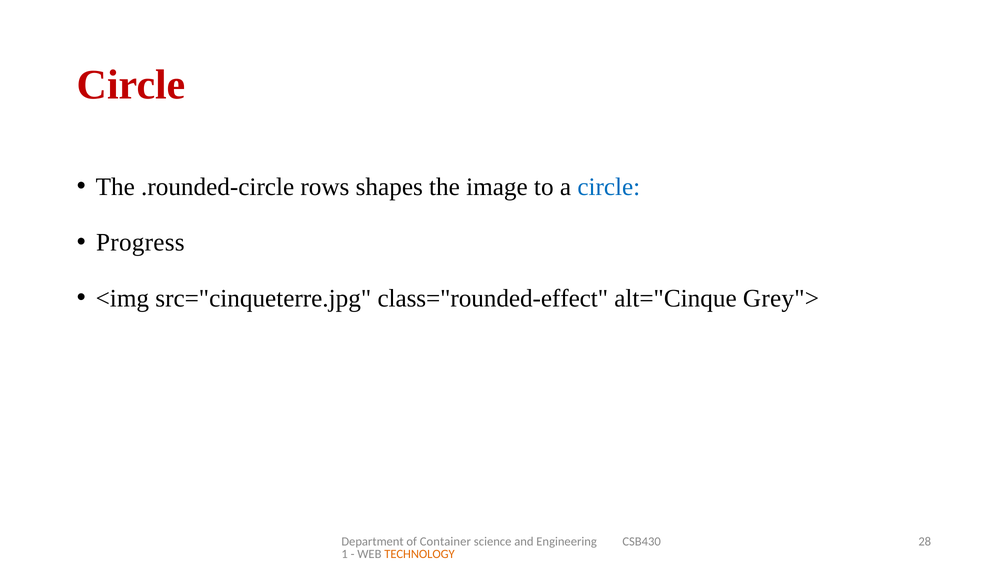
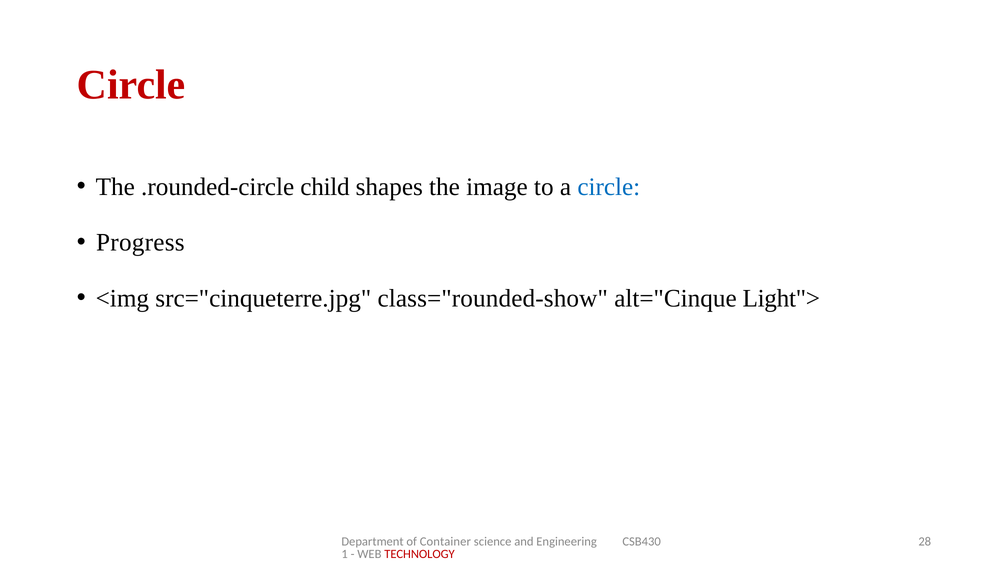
rows: rows -> child (325, 187)
class="rounded-effect: class="rounded-effect -> class="rounded-show (493, 298)
Grey">: Grey"> -> Light"> (781, 298)
TECHNOLOGY colour: orange -> red (420, 554)
